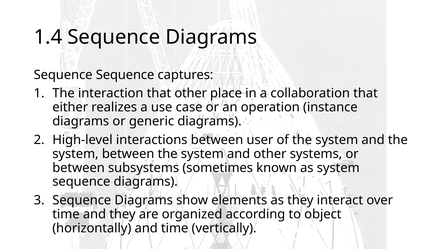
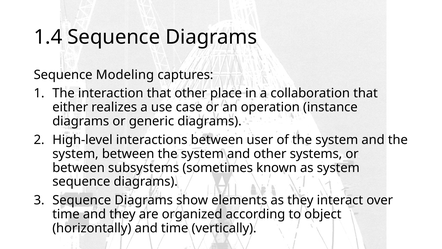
Sequence Sequence: Sequence -> Modeling (125, 75)
